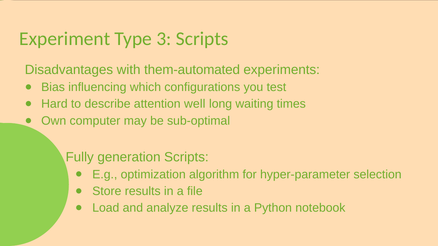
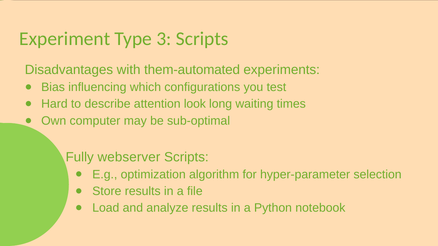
well: well -> look (195, 104)
generation: generation -> webserver (129, 157)
